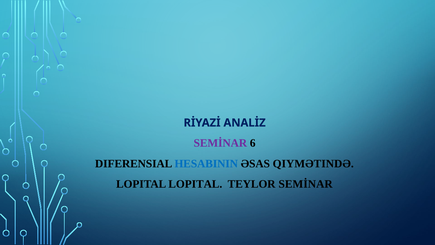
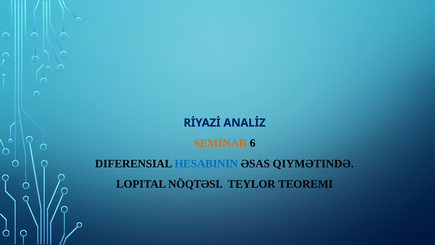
SEMİNAR colour: purple -> orange (220, 143)
LOPITAL LOPITAL: LOPITAL -> NÖQTƏSI (195, 184)
TEYLOR SEMİNAR: SEMİNAR -> TEOREMI (306, 184)
